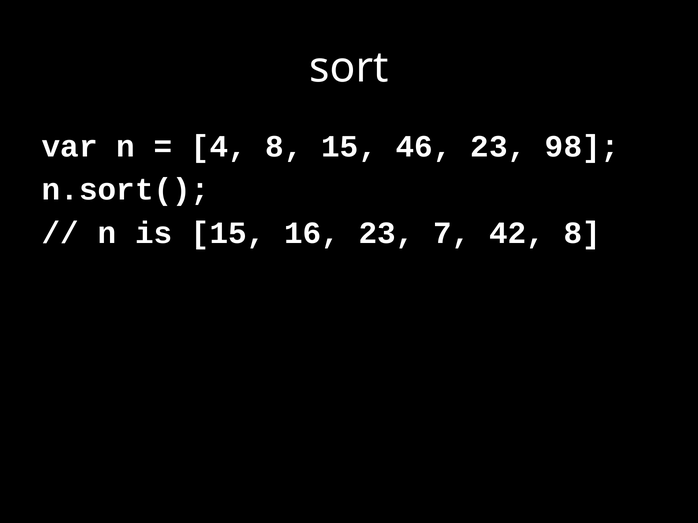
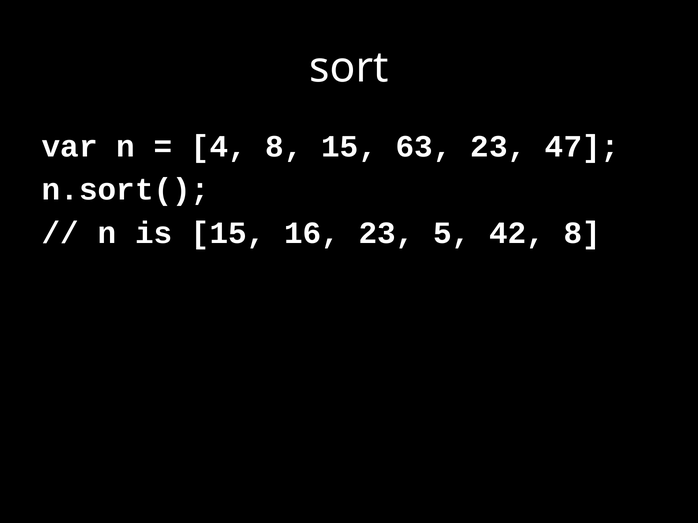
46: 46 -> 63 (424, 146)
98: 98 -> 47 (582, 146)
7: 7 -> 5 (452, 233)
